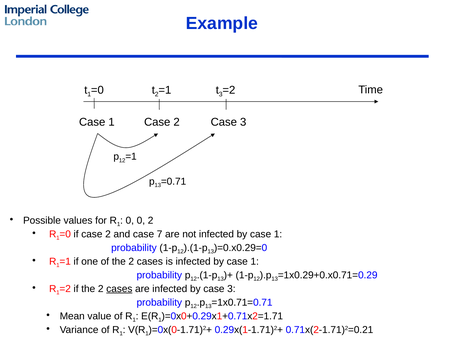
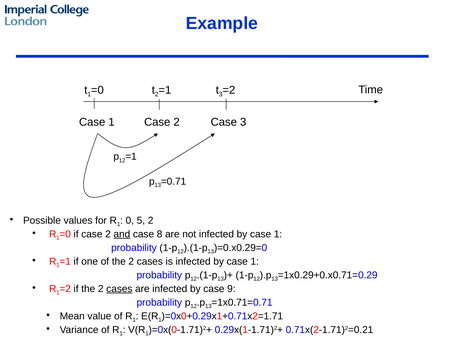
0 0: 0 -> 5 (141, 221)
and underline: none -> present (122, 234)
7: 7 -> 8 (160, 234)
by case 3: 3 -> 9 (231, 289)
